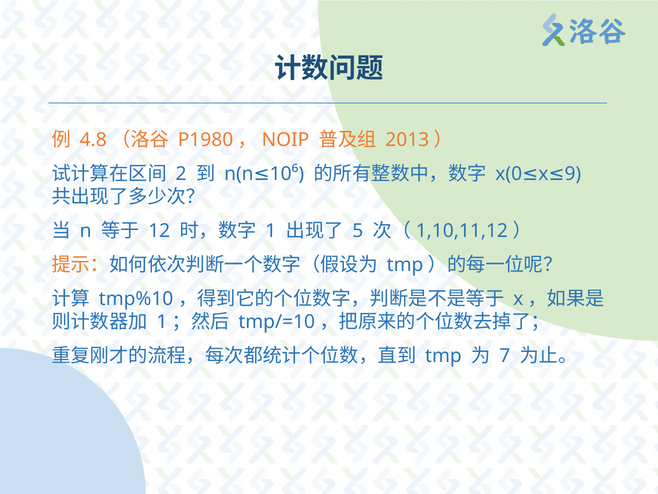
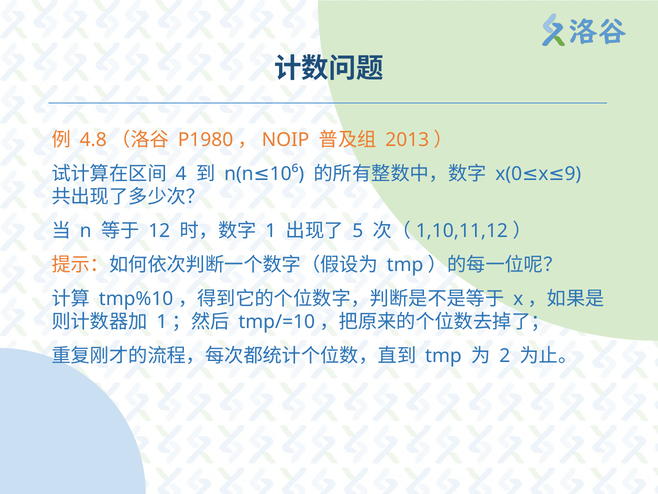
2: 2 -> 4 (181, 174)
7: 7 -> 2 (505, 356)
